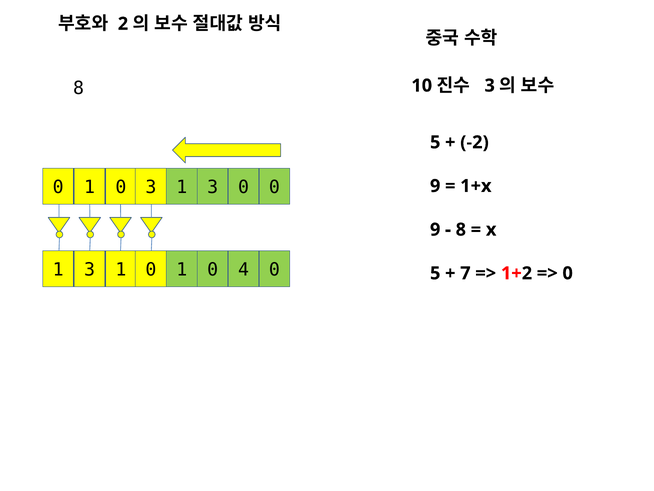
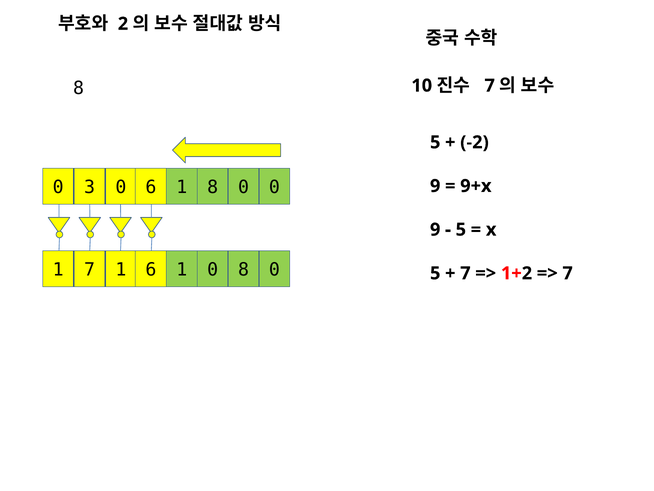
3: 3 -> 7 (490, 86)
1: 1 -> 3 (90, 187)
0 3: 3 -> 6 (151, 187)
3: 3 -> 8 (213, 187)
1+x: 1+x -> 9+x (476, 186)
8: 8 -> 5 (461, 229)
3: 3 -> 7 (90, 270)
0: 0 -> 6 (151, 270)
0 4: 4 -> 8 (244, 270)
0: 0 -> 7 (568, 273)
